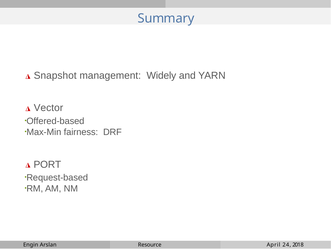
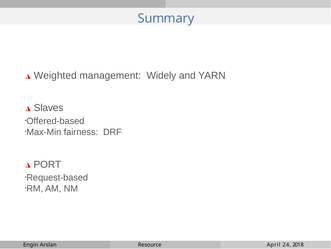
Snapshot: Snapshot -> Weighted (55, 75)
Vector: Vector -> Slaves (49, 108)
